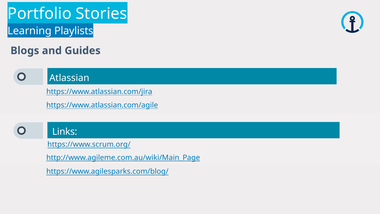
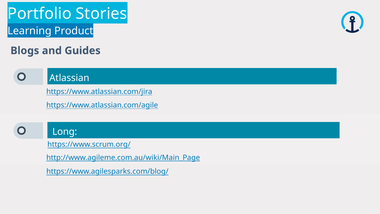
Playlists: Playlists -> Product (74, 31)
Links: Links -> Long (65, 132)
